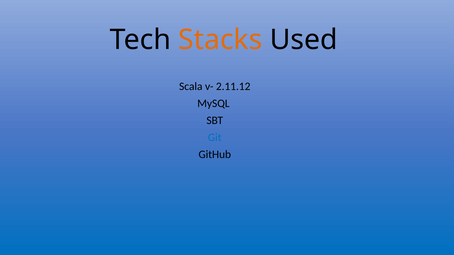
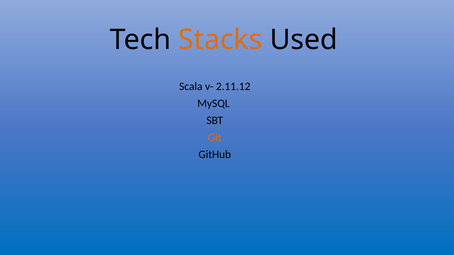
Git colour: blue -> orange (215, 138)
